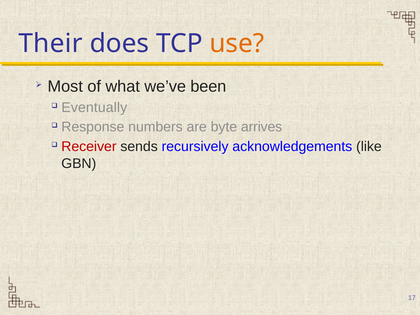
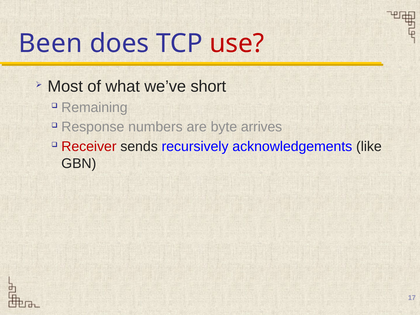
Their: Their -> Been (50, 43)
use colour: orange -> red (237, 43)
been: been -> short (208, 87)
Eventually: Eventually -> Remaining (94, 107)
